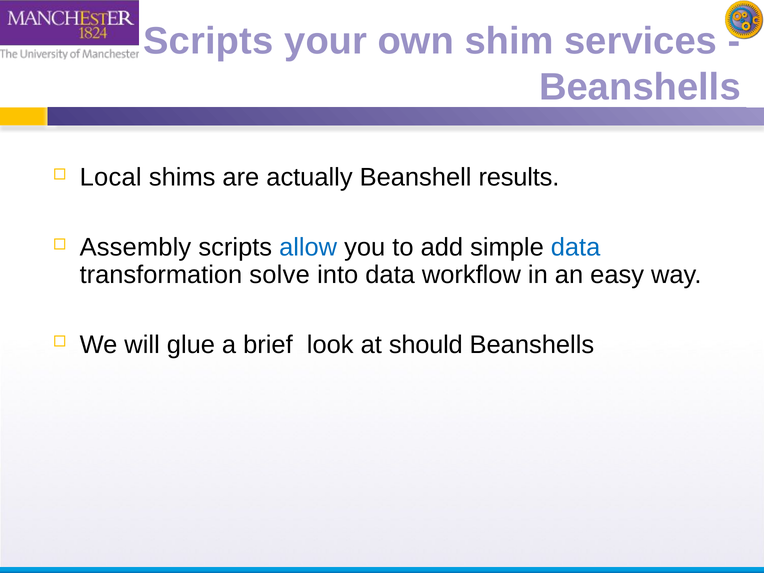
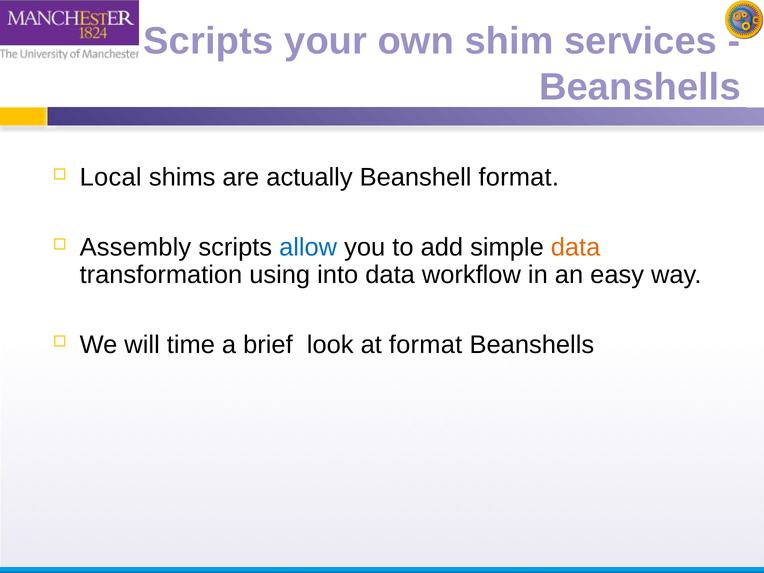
Beanshell results: results -> format (519, 178)
data colour: blue -> orange (576, 247)
solve: solve -> using (280, 275)
glue: glue -> time (191, 345)
at should: should -> format (426, 345)
